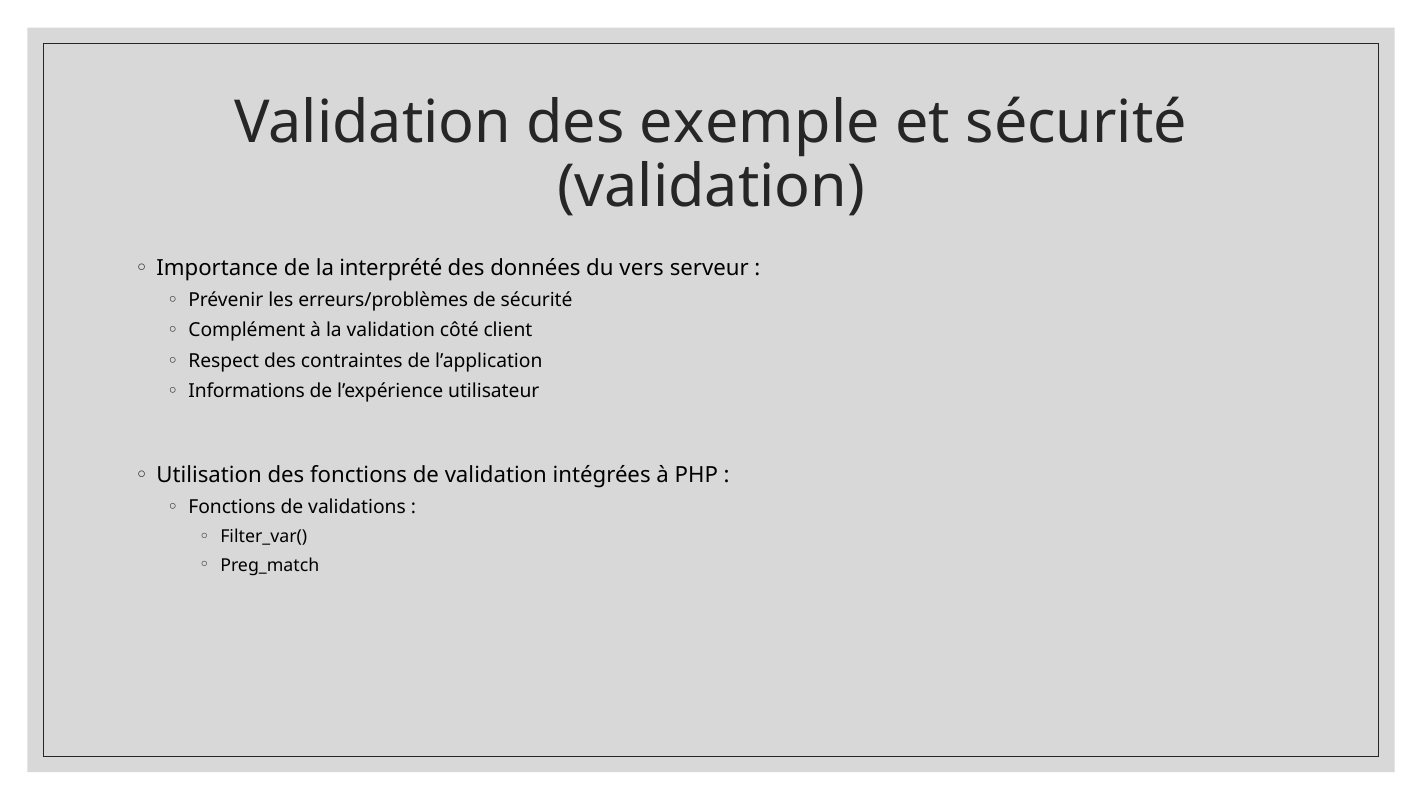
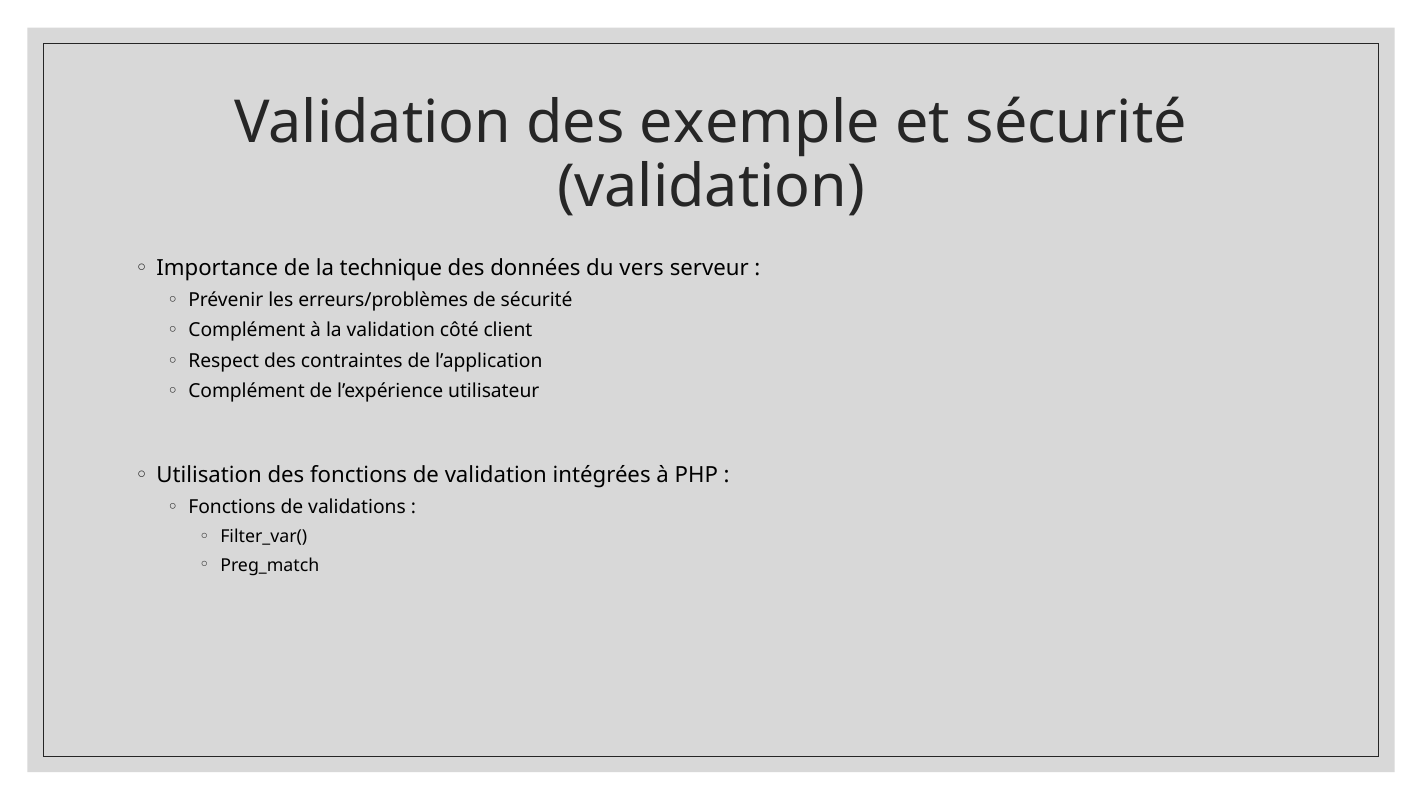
interprété: interprété -> technique (391, 268)
Informations: Informations -> Complément (247, 391)
